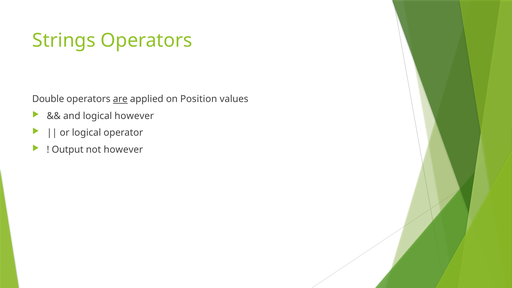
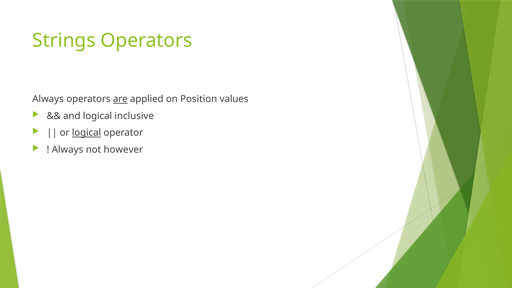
Double: Double -> Always (48, 99)
logical however: however -> inclusive (134, 116)
logical underline: none -> present (86, 133)
Output: Output -> Always (68, 150)
